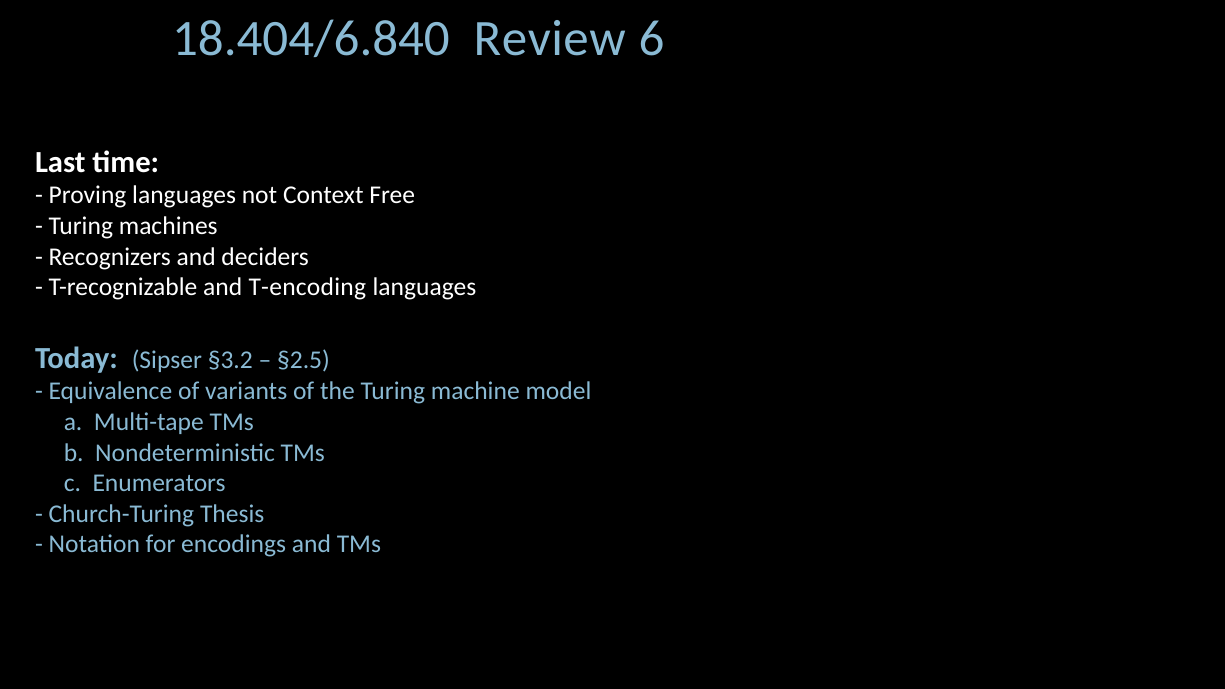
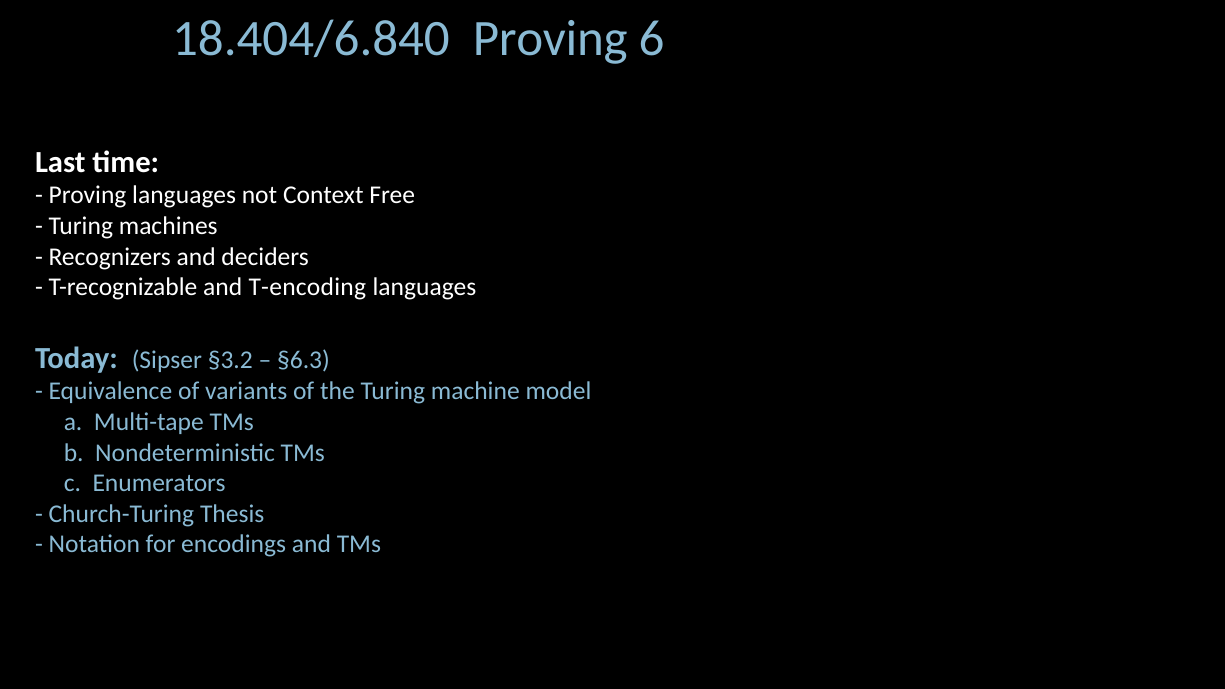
18.404/6.840 Review: Review -> Proving (550, 39)
§2.5: §2.5 -> §6.3 (304, 360)
